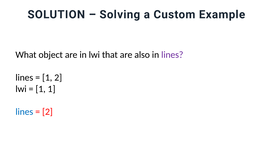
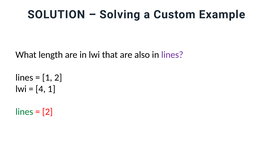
object: object -> length (51, 55)
1: 1 -> 4 (41, 89)
lines colour: blue -> green (24, 112)
